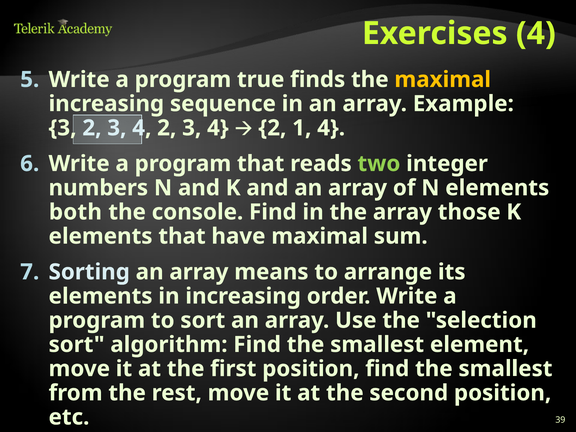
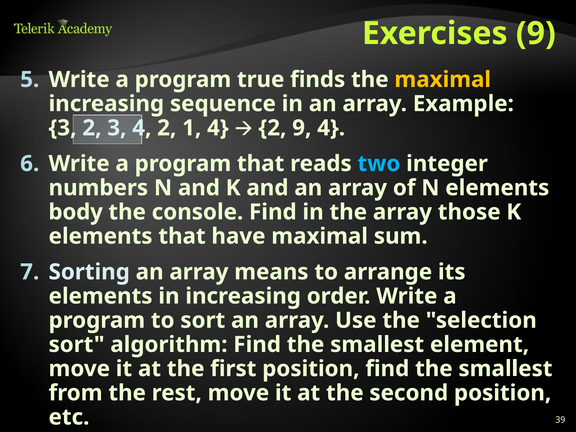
Exercises 4: 4 -> 9 (536, 33)
4 2 3: 3 -> 1 (192, 128)
2 1: 1 -> 9 (302, 128)
two colour: light green -> light blue (379, 164)
both: both -> body (76, 212)
